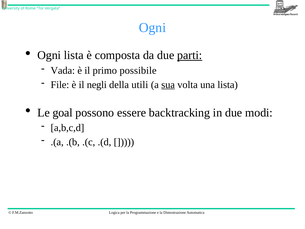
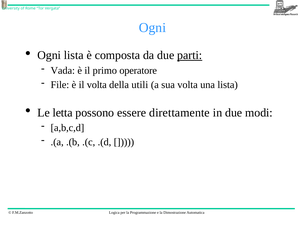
possibile: possibile -> operatore (138, 70)
il negli: negli -> volta (97, 85)
sua underline: present -> none (168, 85)
goal: goal -> letta (63, 112)
backtracking: backtracking -> direttamente (179, 112)
